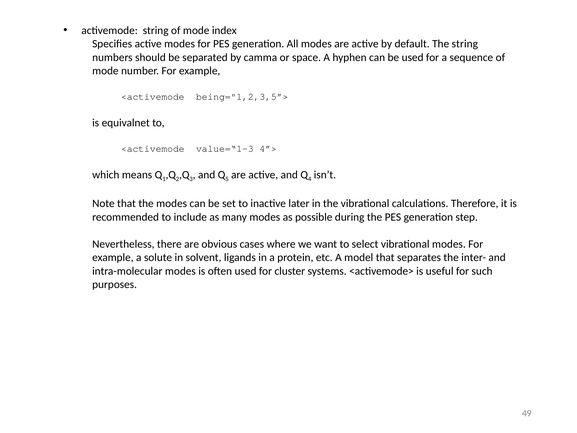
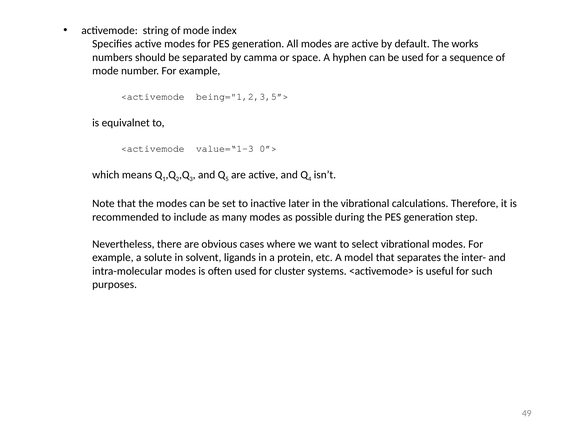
The string: string -> works (465, 44)
4”>: 4”> -> 0”> (268, 149)
